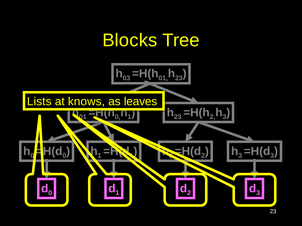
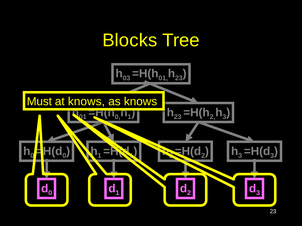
Lists: Lists -> Must (39, 102)
as leaves: leaves -> knows (141, 102)
